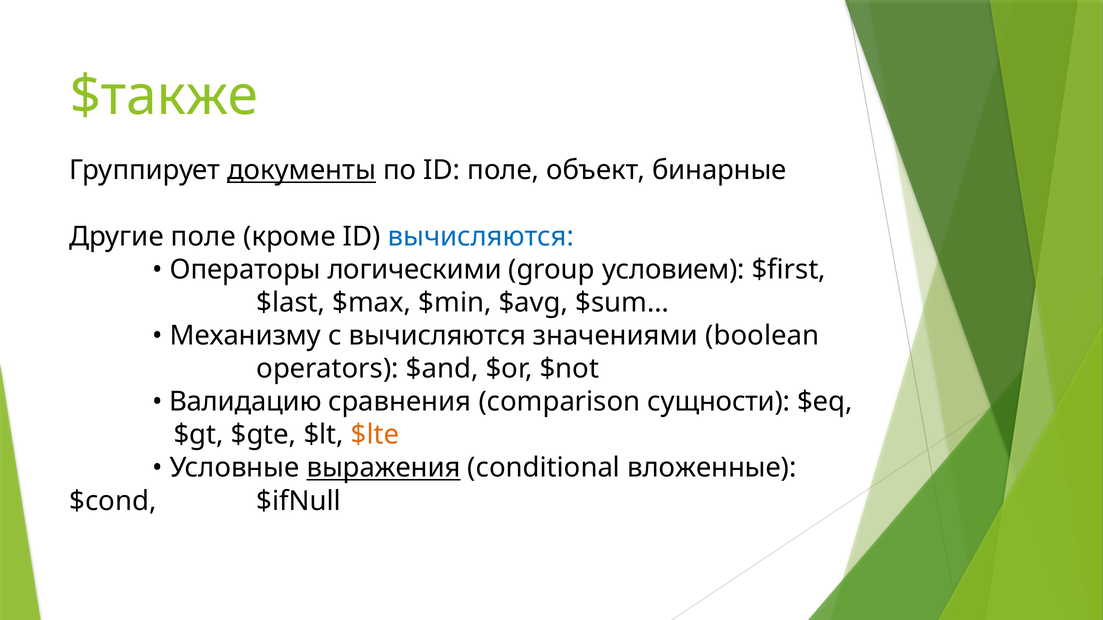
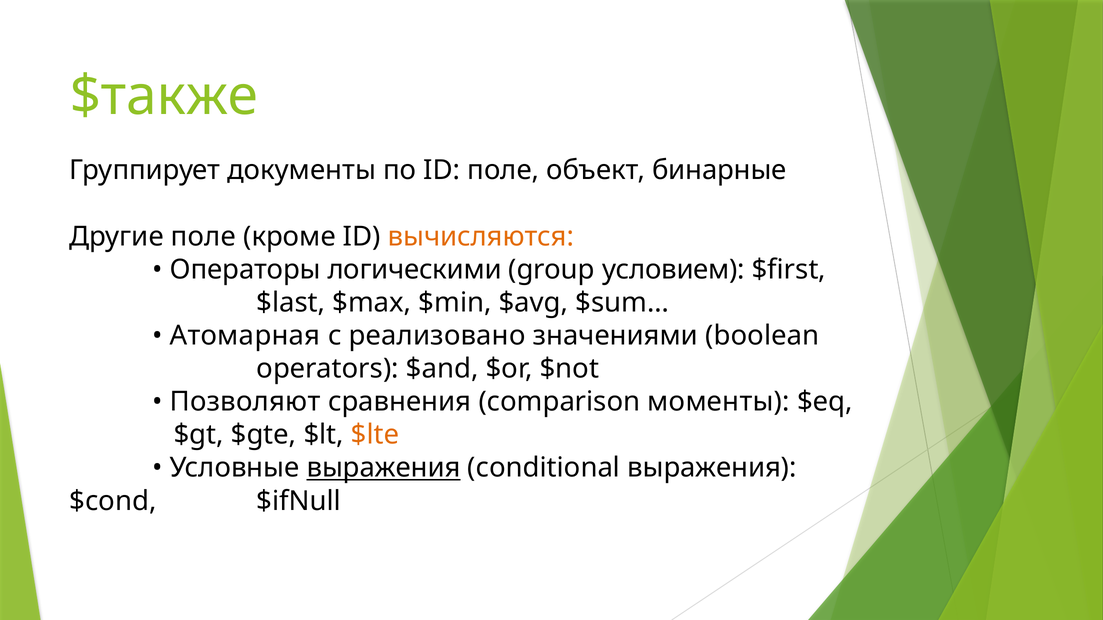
документы underline: present -> none (302, 170)
вычисляются colour: blue -> orange (481, 237)
Механизму: Механизму -> Атомарная (245, 336)
с вычисляются: вычисляются -> реализовано (437, 336)
Валидацию: Валидацию -> Позволяют (245, 402)
сущности: сущности -> моменты (719, 402)
conditional вложенные: вложенные -> выражения (712, 468)
